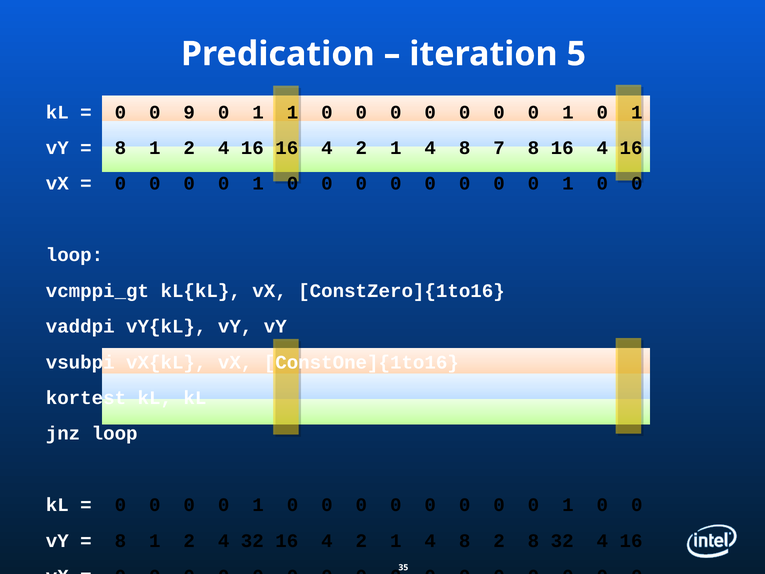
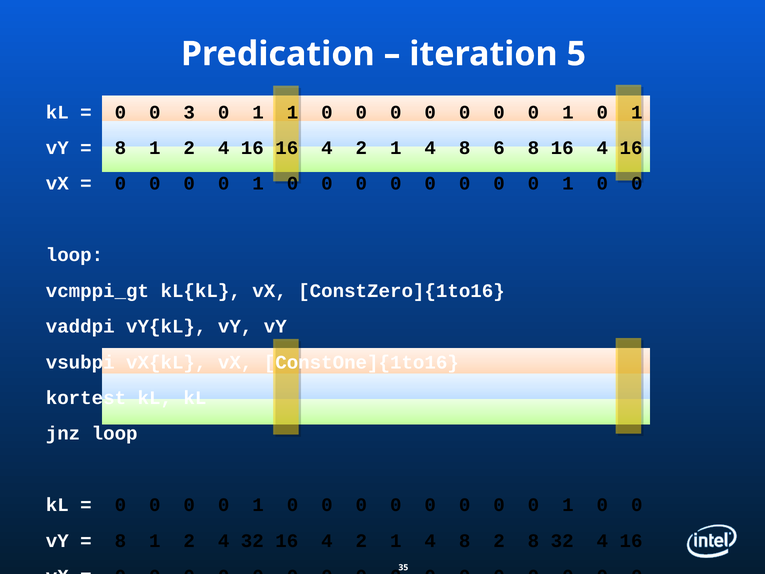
9: 9 -> 3 (189, 112)
7: 7 -> 6 (499, 148)
